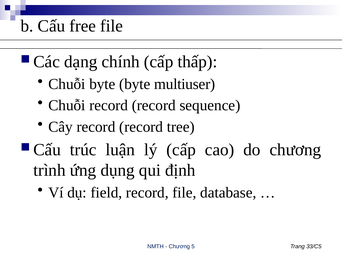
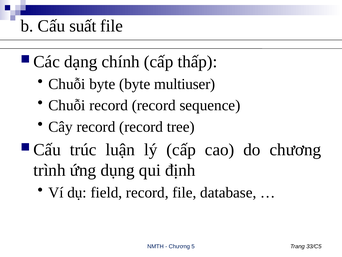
free: free -> suất (83, 26)
